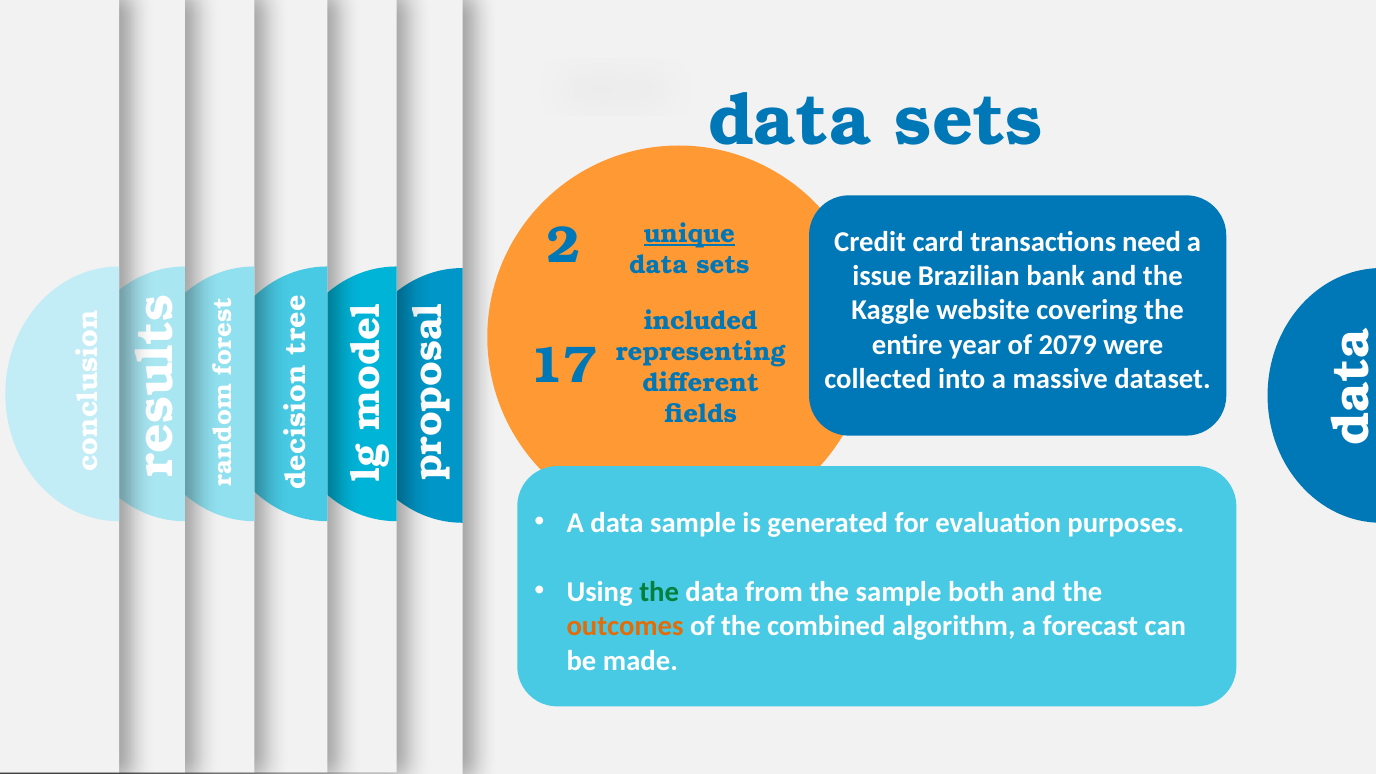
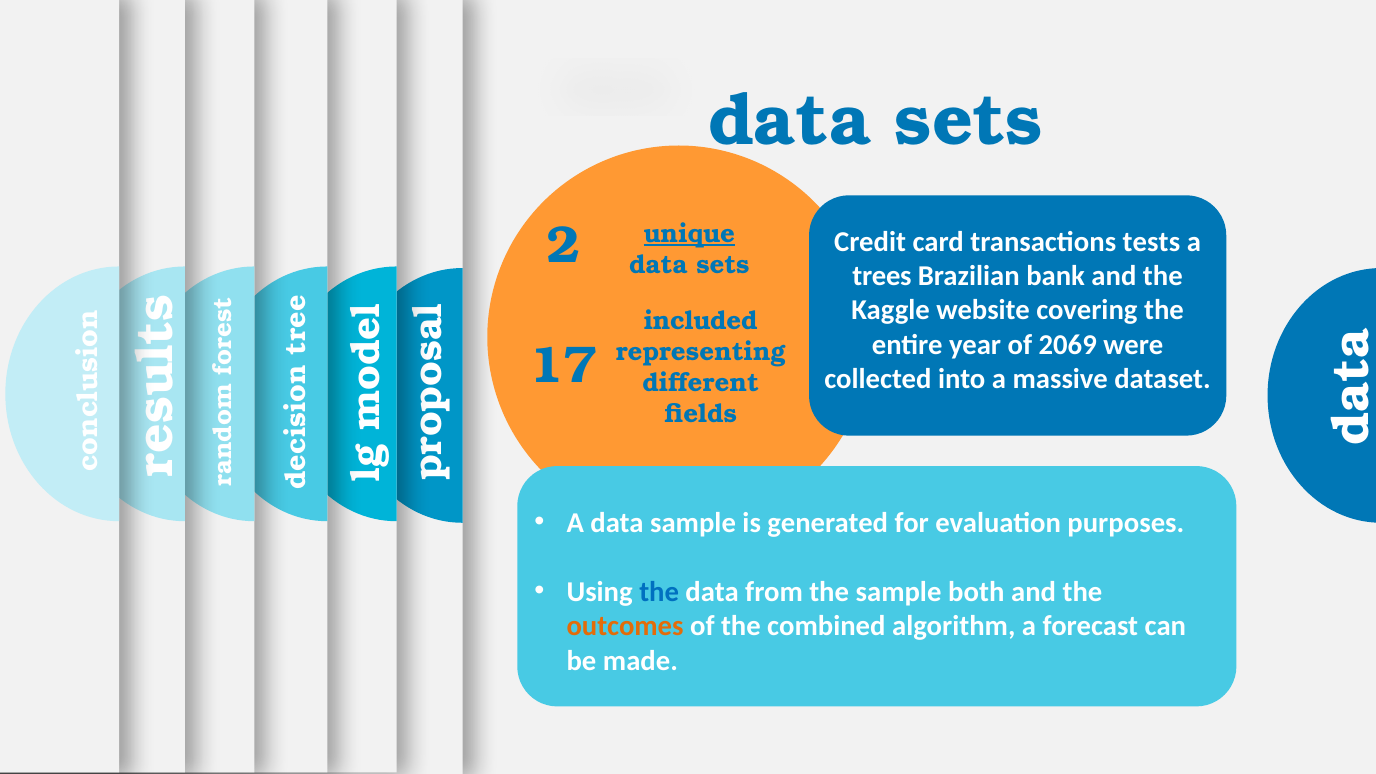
need: need -> tests (1151, 242)
issue: issue -> trees (882, 276)
2079: 2079 -> 2069 (1068, 345)
the colour: green -> blue (659, 592)
